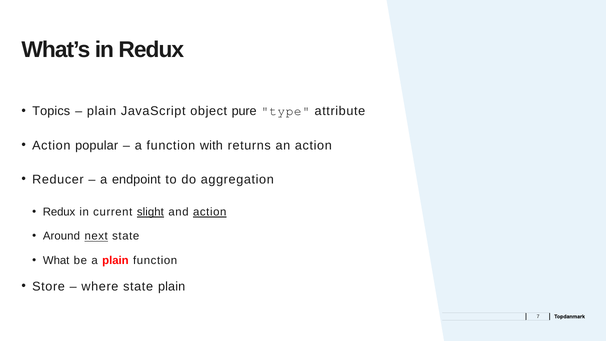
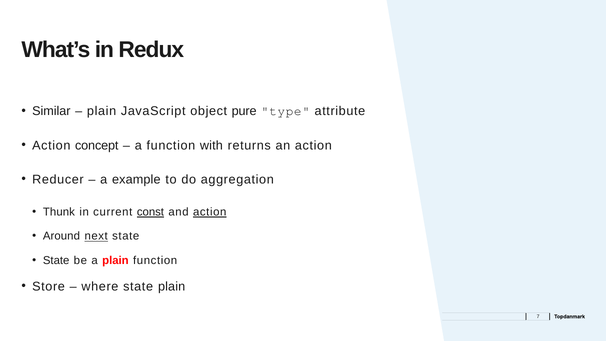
Topics: Topics -> Similar (51, 111)
popular: popular -> concept (97, 145)
endpoint: endpoint -> example (136, 179)
Redux: Redux -> Thunk (59, 212)
slight: slight -> const (150, 212)
What: What -> State (56, 260)
